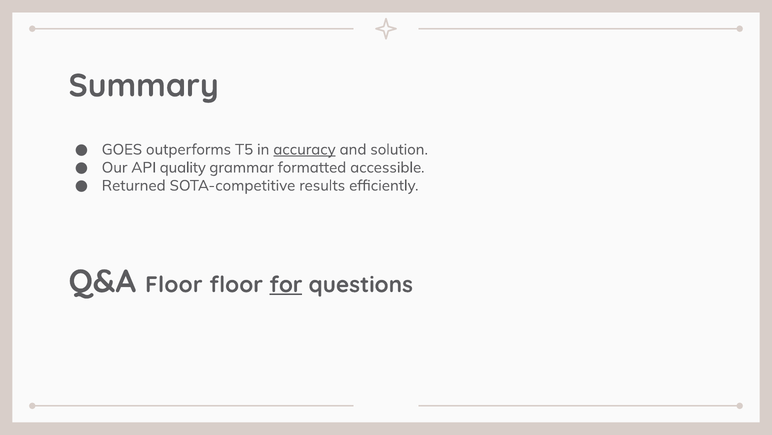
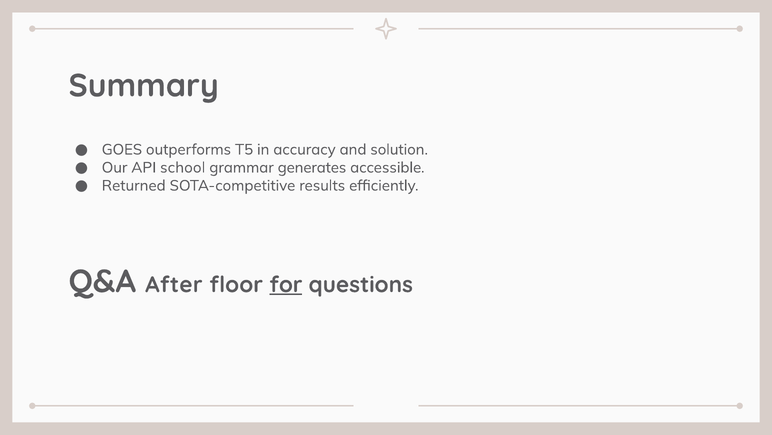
accuracy underline: present -> none (304, 149)
quality: quality -> school (183, 167)
formatted: formatted -> generates (312, 167)
Q&A Floor: Floor -> After (174, 284)
